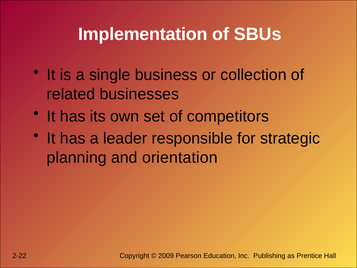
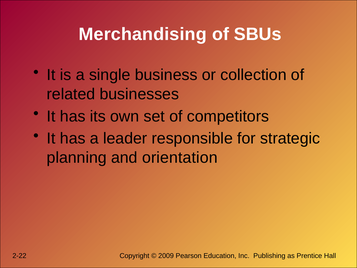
Implementation: Implementation -> Merchandising (143, 34)
